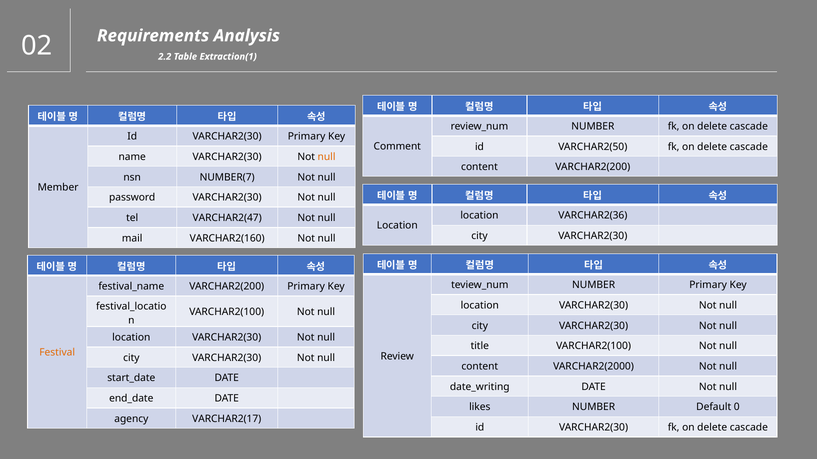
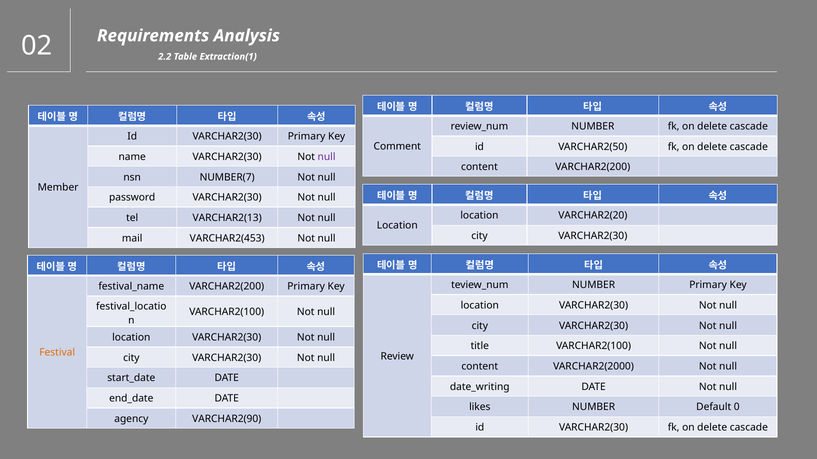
null colour: orange -> purple (327, 157)
VARCHAR2(36: VARCHAR2(36 -> VARCHAR2(20 (593, 216)
VARCHAR2(47: VARCHAR2(47 -> VARCHAR2(13 (227, 218)
VARCHAR2(160: VARCHAR2(160 -> VARCHAR2(453 (227, 239)
VARCHAR2(17: VARCHAR2(17 -> VARCHAR2(90 (227, 419)
